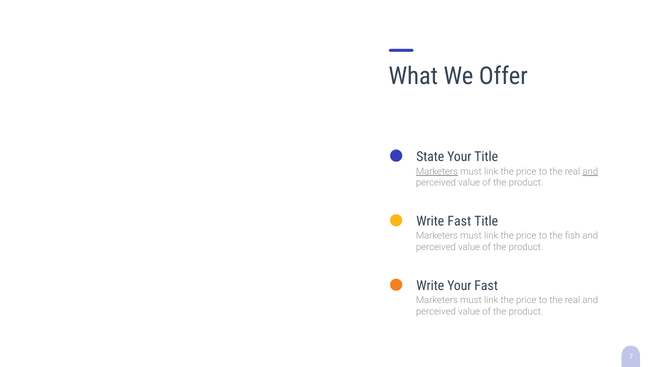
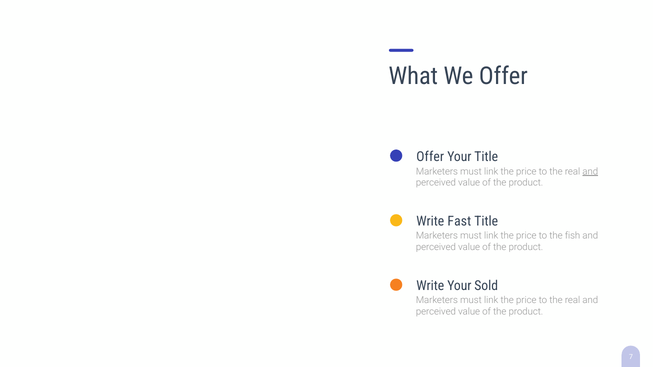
State: State -> Offer (430, 157)
Marketers underline: present -> none (437, 172)
Your Fast: Fast -> Sold (486, 286)
